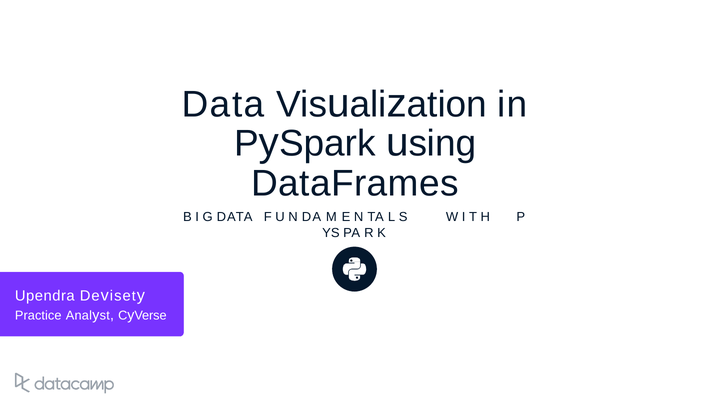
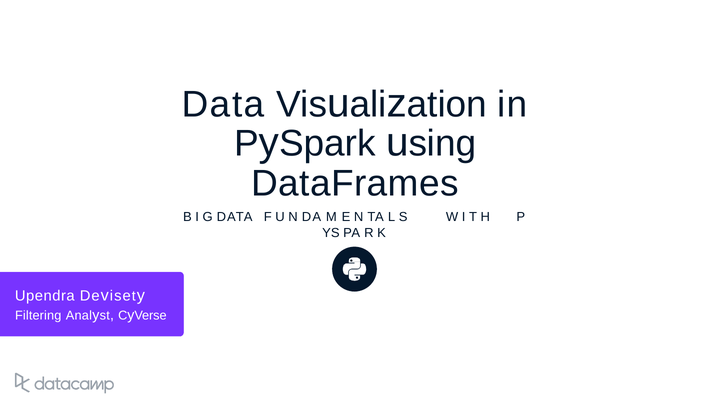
Practice: Practice -> Filtering (38, 315)
